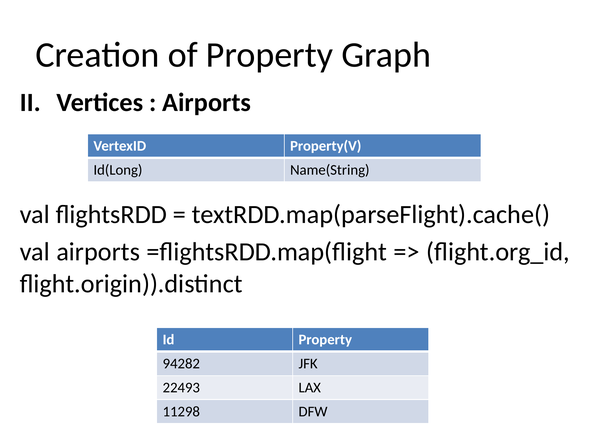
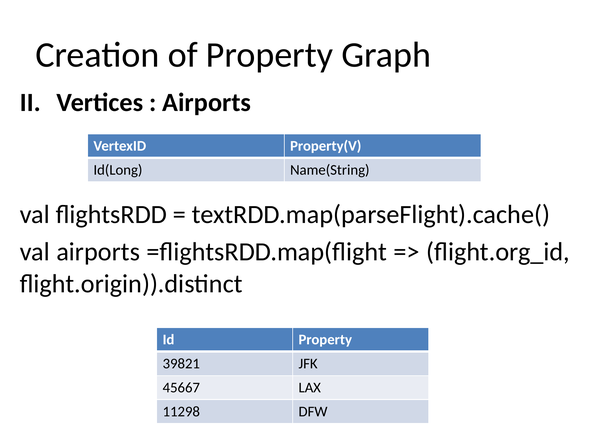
94282: 94282 -> 39821 (181, 363)
22493: 22493 -> 45667 (181, 387)
